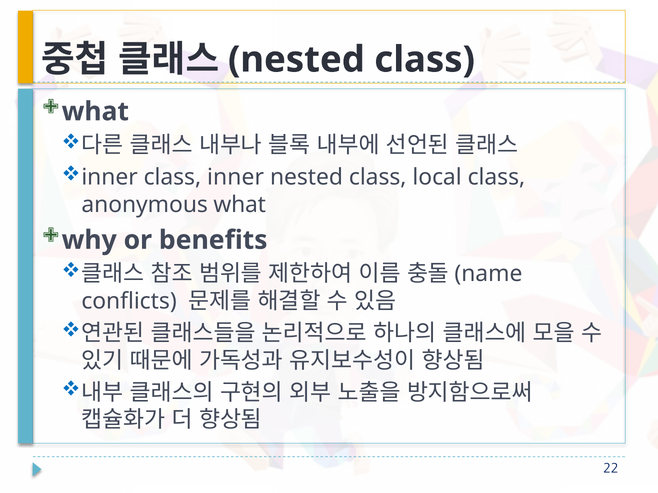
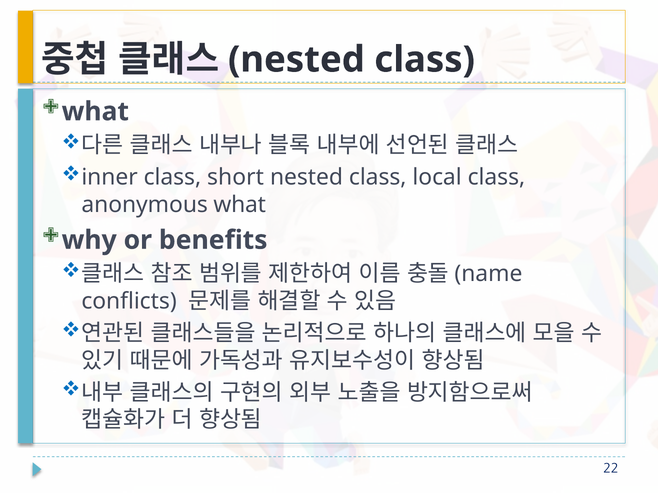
class inner: inner -> short (236, 178)
